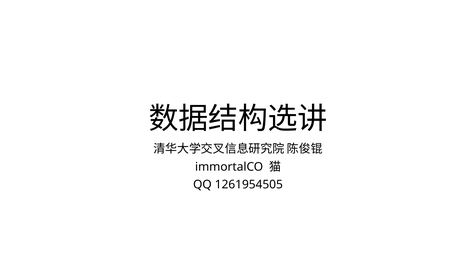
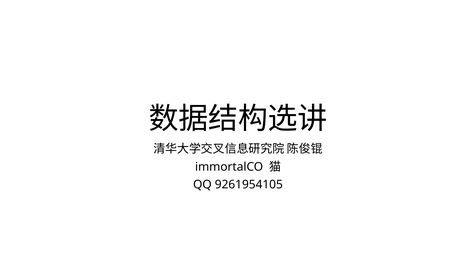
1261954505: 1261954505 -> 9261954105 (249, 184)
